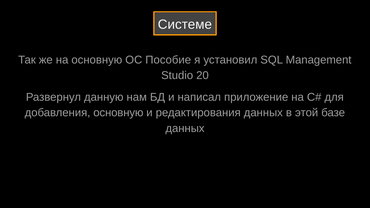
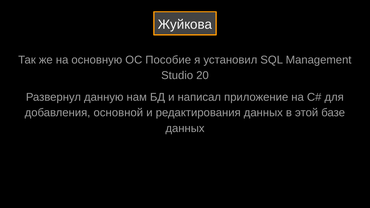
Системе: Системе -> Жуйкова (185, 24)
добавления основную: основную -> основной (118, 113)
